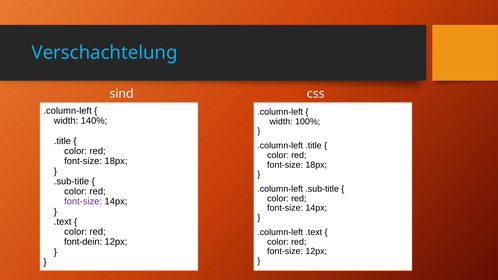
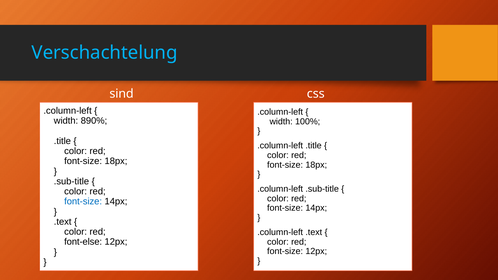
140%: 140% -> 890% (94, 121)
font-size colour: purple -> blue (83, 202)
font-dein: font-dein -> font-else (83, 242)
